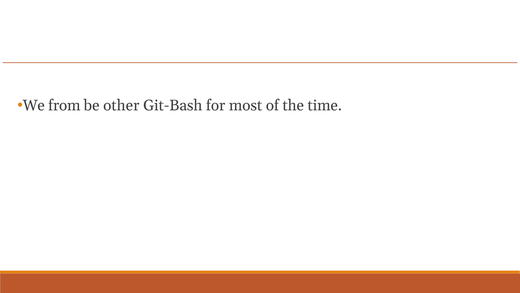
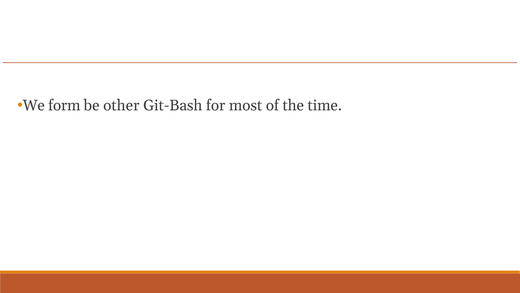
from: from -> form (64, 105)
